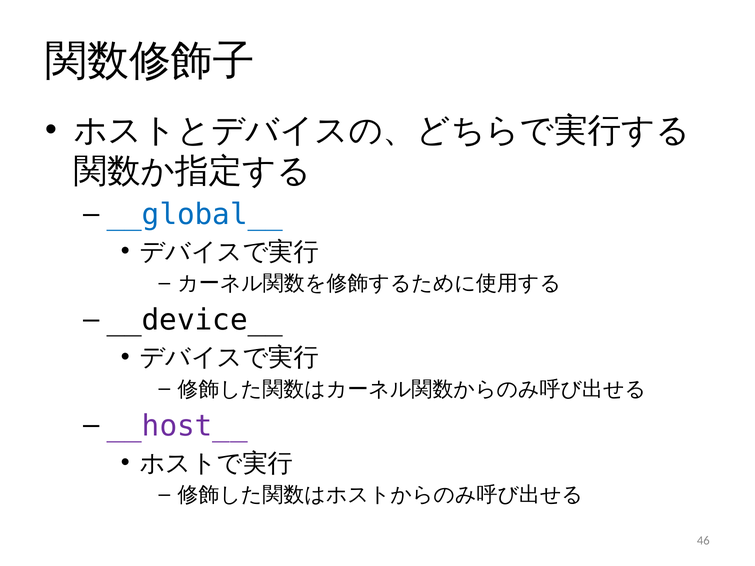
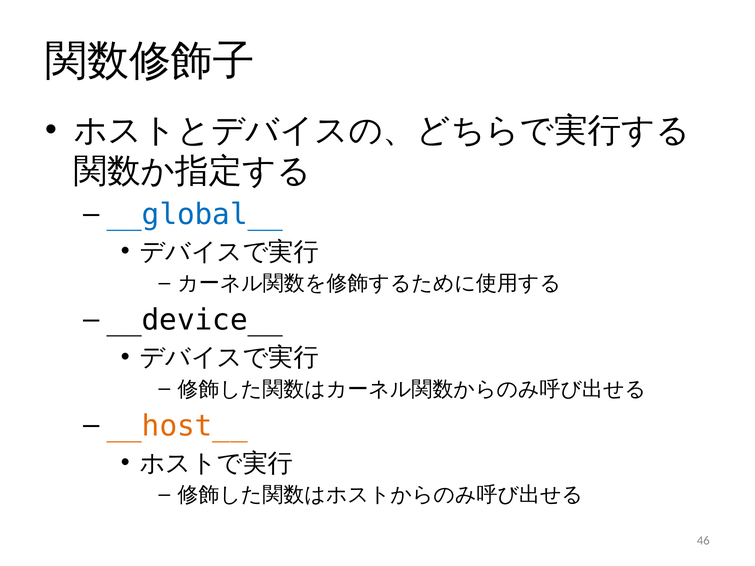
__host__ colour: purple -> orange (177, 426)
